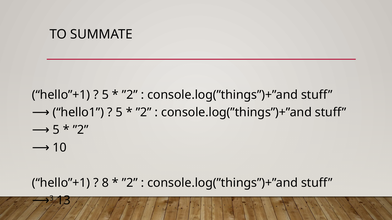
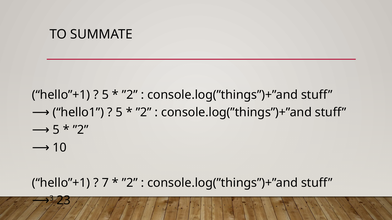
8: 8 -> 7 (105, 183)
13: 13 -> 23 (64, 201)
